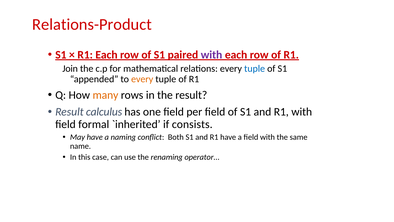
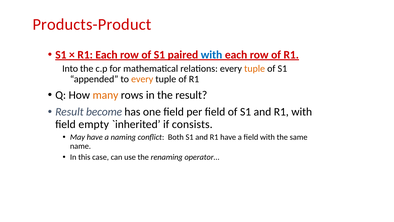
Relations-Product: Relations-Product -> Products-Product (92, 25)
with colour: purple -> blue (212, 55)
Join: Join -> Into (70, 68)
tuple colour: blue -> orange (255, 68)
calculus: calculus -> become (104, 112)
formal: formal -> empty (94, 124)
